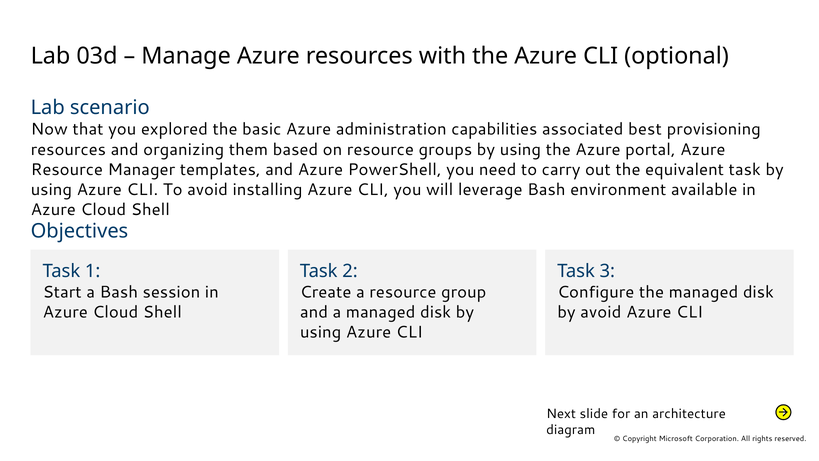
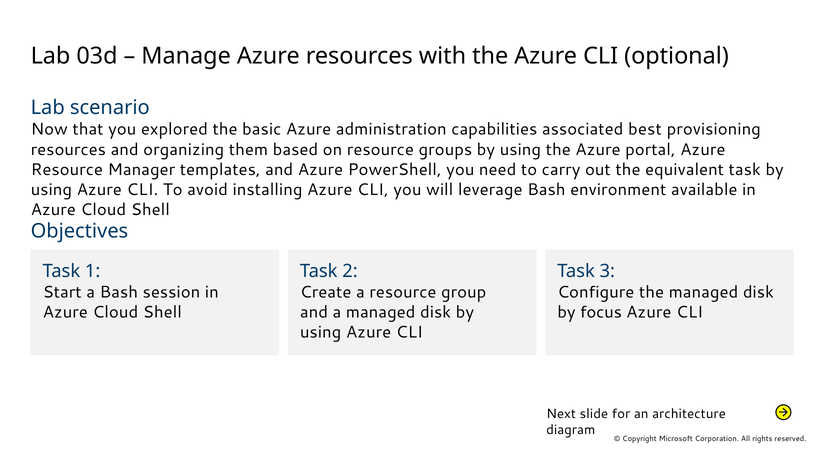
by avoid: avoid -> focus (601, 312)
